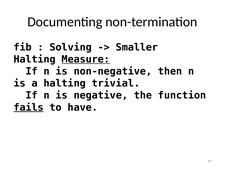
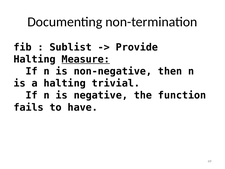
Solving: Solving -> Sublist (71, 47)
Smaller: Smaller -> Provide (137, 47)
fails underline: present -> none (29, 107)
